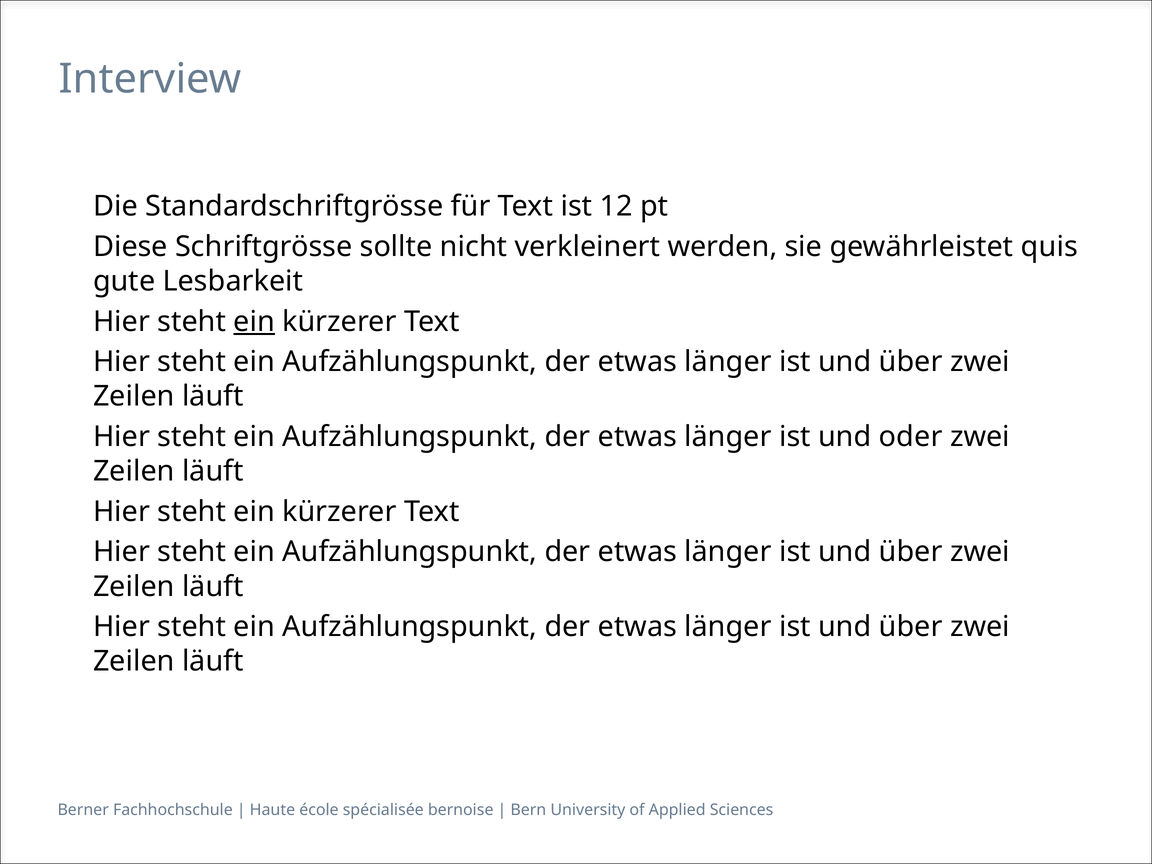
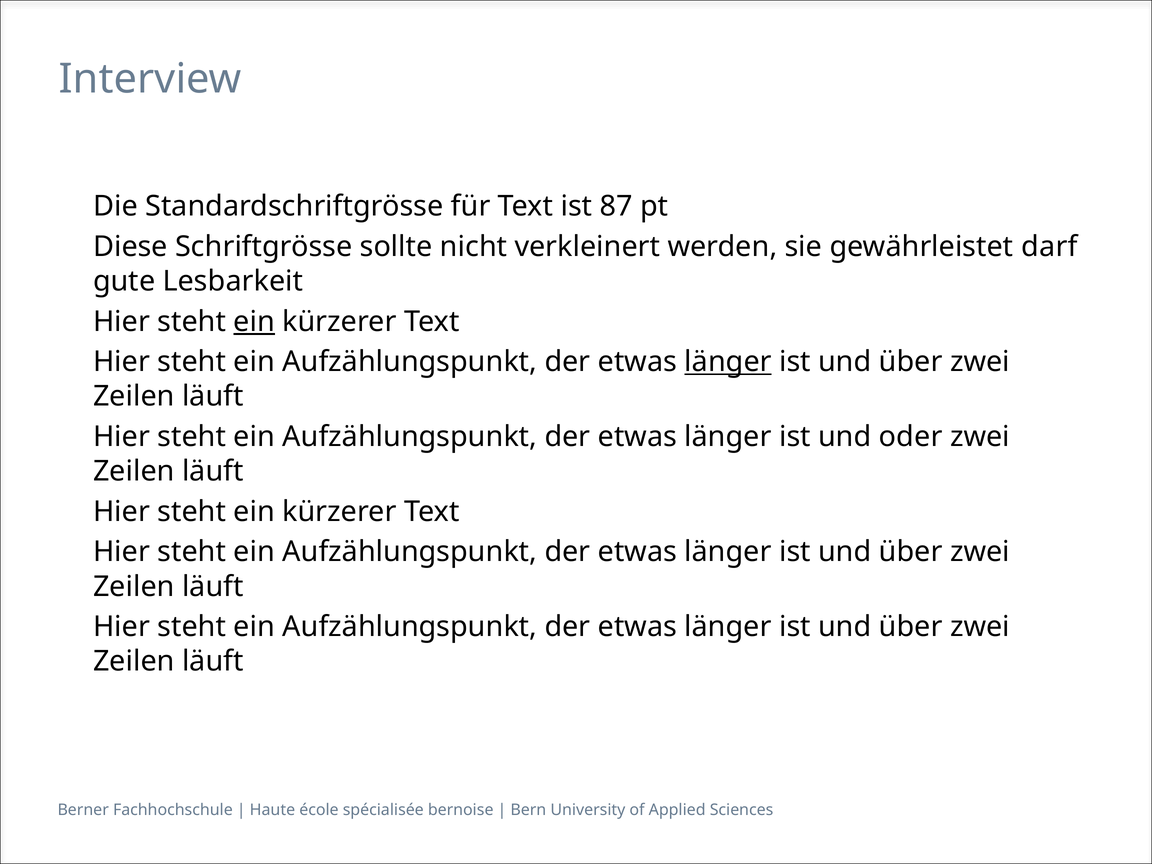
12: 12 -> 87 (616, 206)
quis: quis -> darf (1049, 247)
länger underline: none -> present (728, 362)
